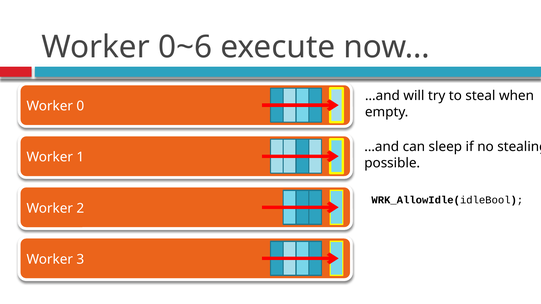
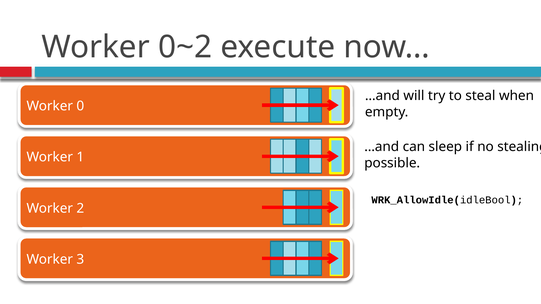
0~6: 0~6 -> 0~2 (185, 47)
